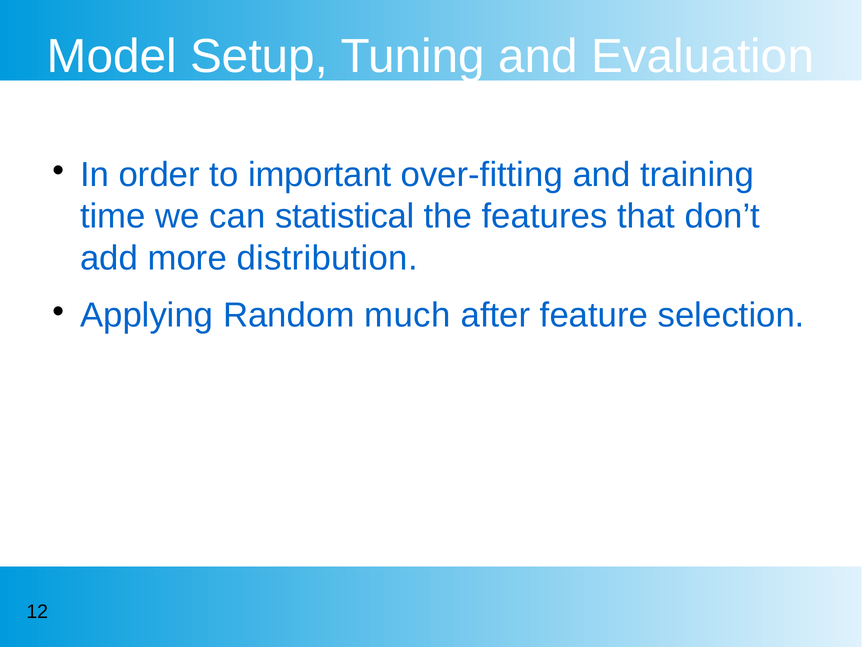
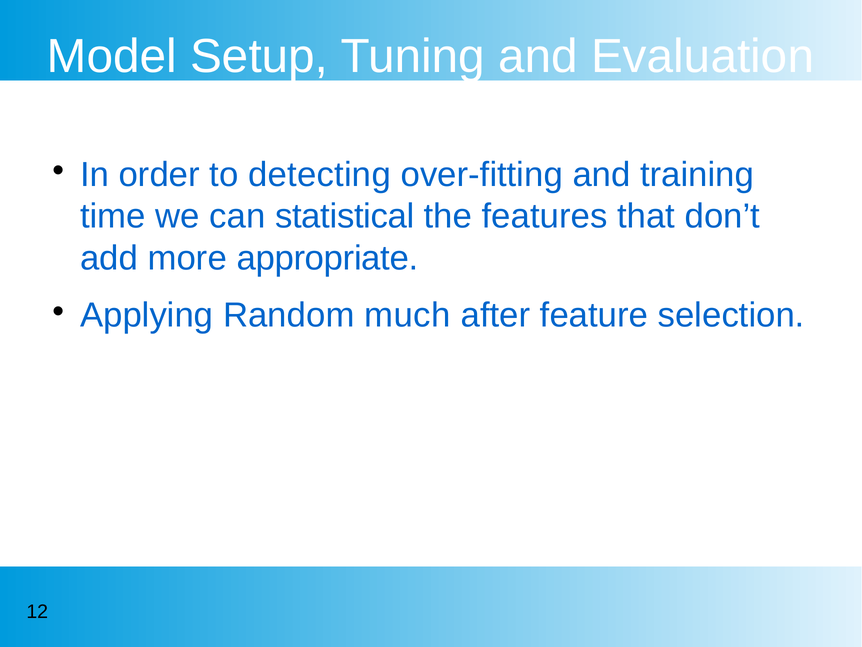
important: important -> detecting (319, 175)
distribution: distribution -> appropriate (327, 258)
